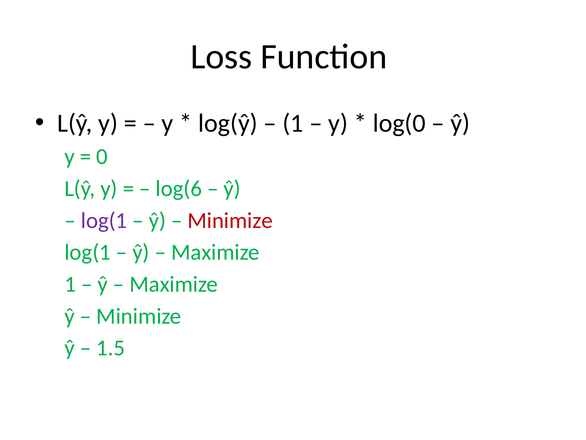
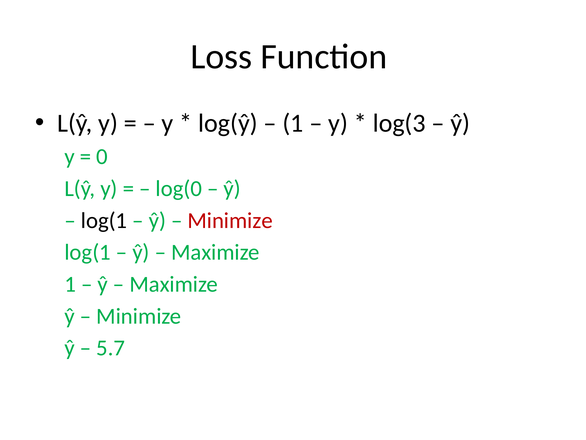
log(0: log(0 -> log(3 (399, 123)
log(6: log(6 -> log(0 (179, 188)
log(1 colour: purple -> black (104, 220)
1.5: 1.5 -> 5.7 (111, 348)
